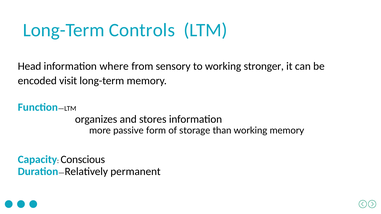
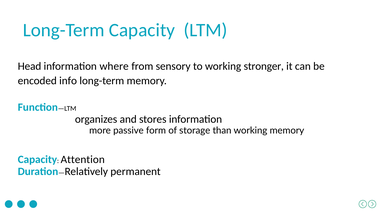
Long-Term Controls: Controls -> Capacity (142, 30)
visit: visit -> info (68, 81)
Conscious: Conscious -> Attention (83, 160)
